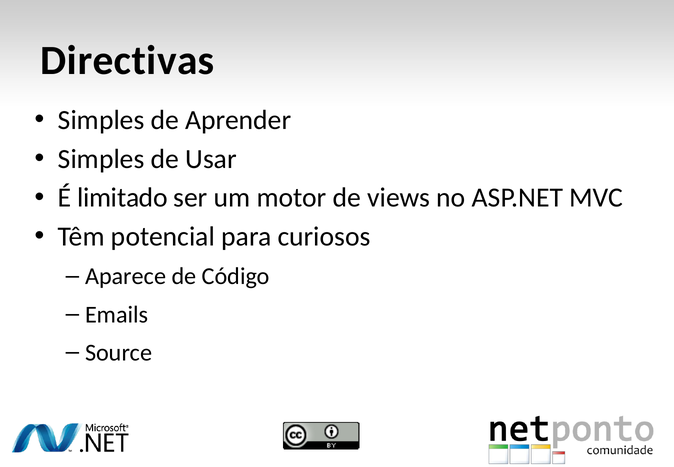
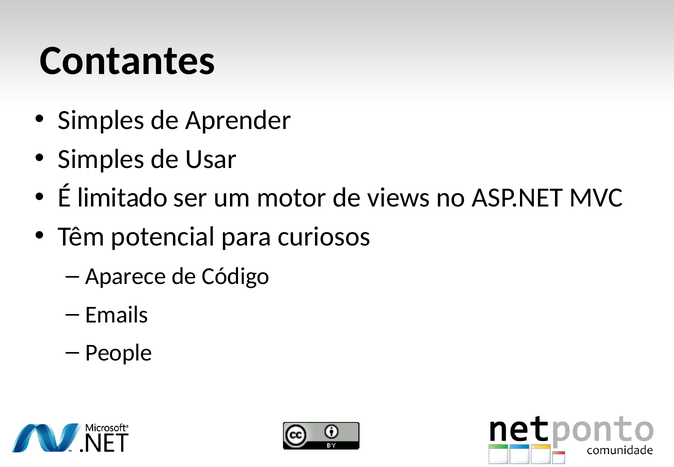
Directivas: Directivas -> Contantes (128, 60)
Source: Source -> People (119, 352)
